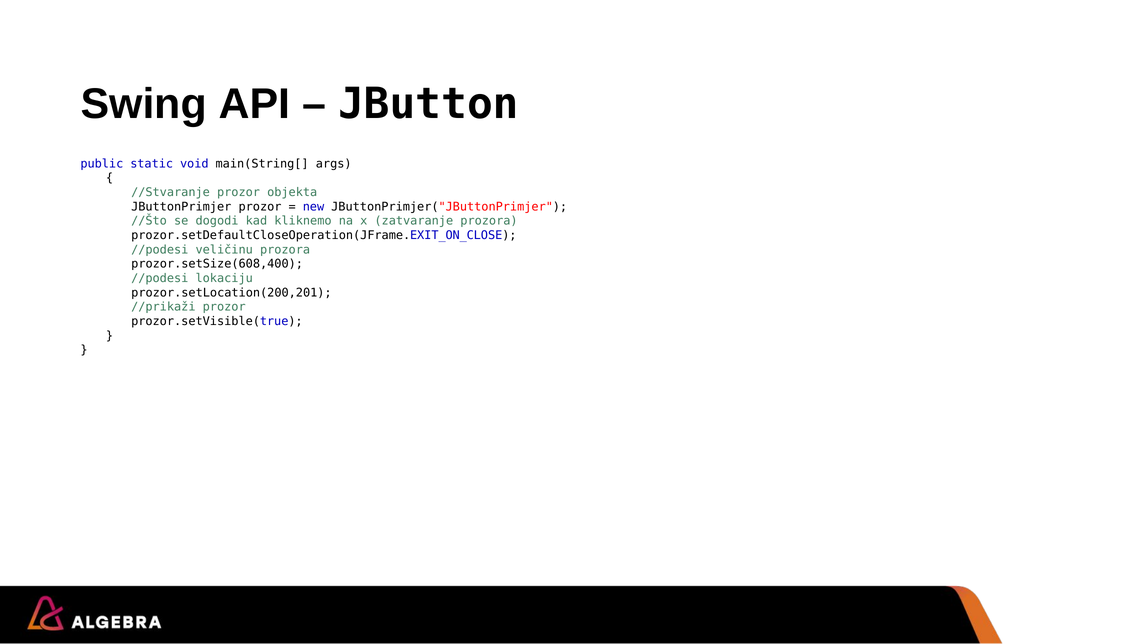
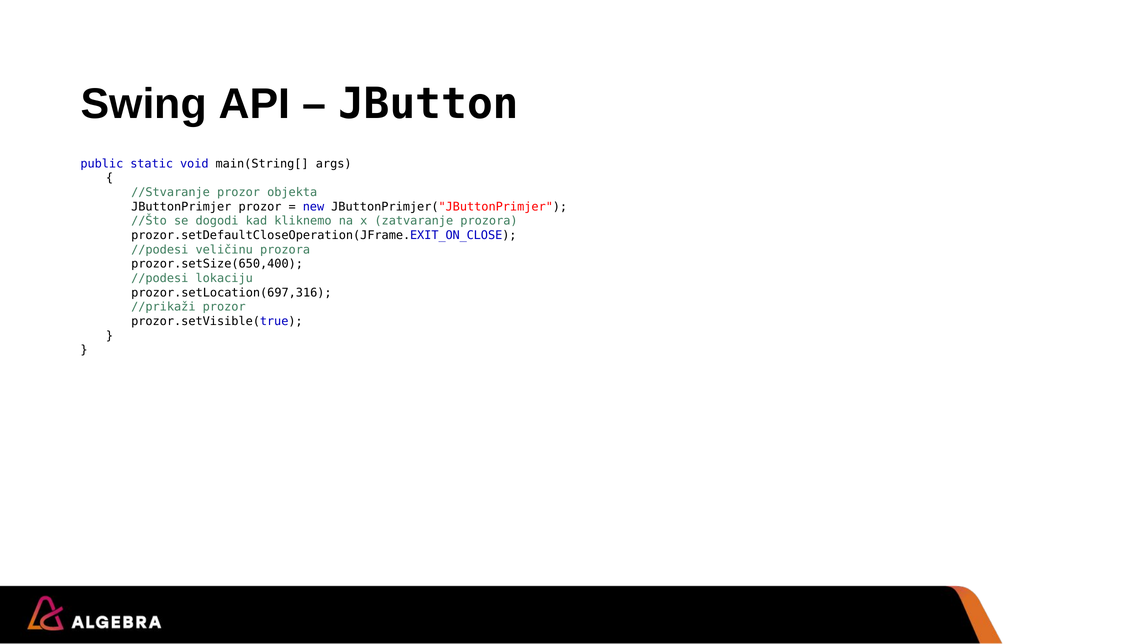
prozor.setSize(608,400: prozor.setSize(608,400 -> prozor.setSize(650,400 (217, 264)
prozor.setLocation(200,201: prozor.setLocation(200,201 -> prozor.setLocation(697,316 (231, 293)
